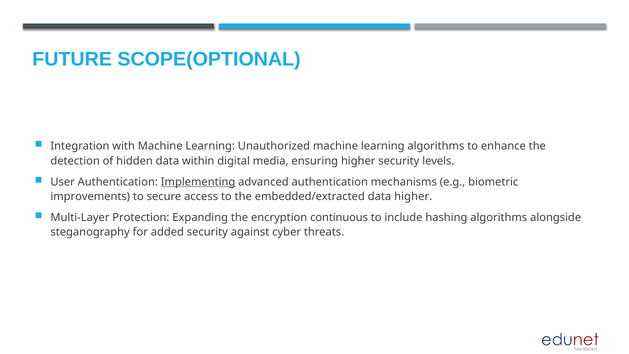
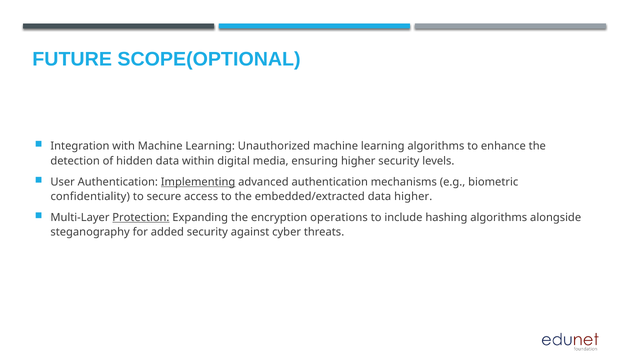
improvements: improvements -> confidentiality (90, 197)
Protection underline: none -> present (141, 217)
continuous: continuous -> operations (339, 217)
